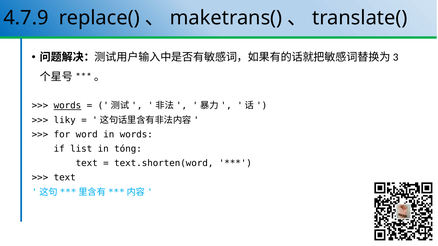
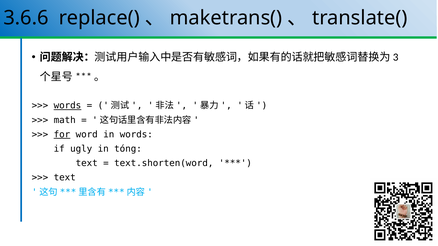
4.7.9: 4.7.9 -> 3.6.6 (26, 18)
liky: liky -> math (65, 120)
for underline: none -> present (62, 135)
list: list -> ugly (81, 149)
